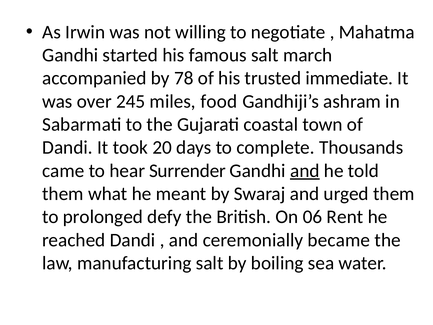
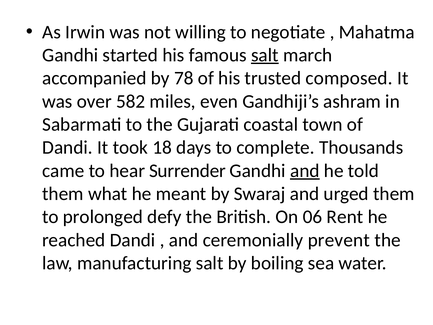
salt underline: none -> present (265, 55)
immediate: immediate -> composed (349, 78)
245: 245 -> 582 (131, 101)
food: food -> even (219, 101)
20: 20 -> 18 (162, 147)
became: became -> prevent (339, 240)
